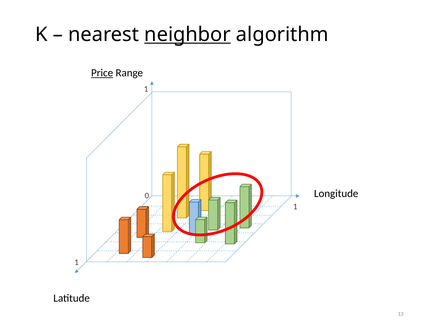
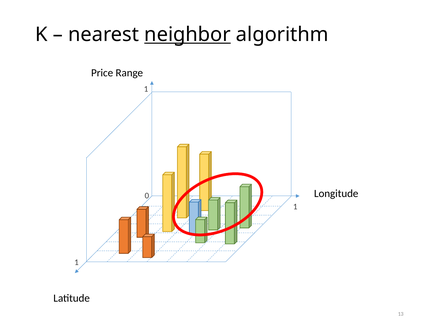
Price underline: present -> none (102, 73)
